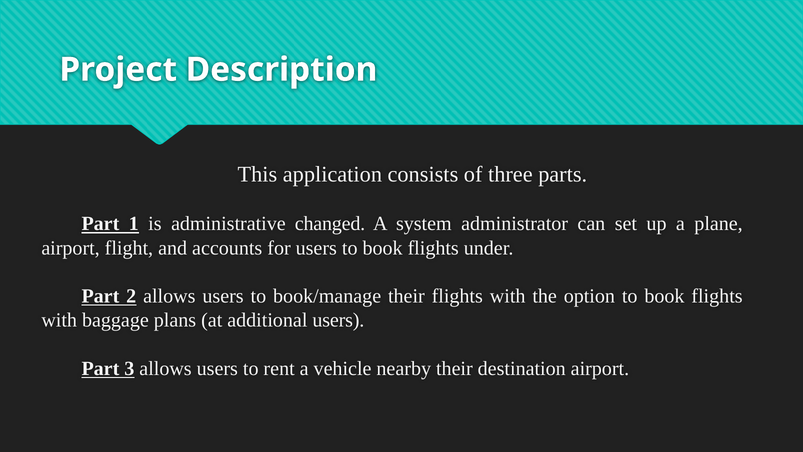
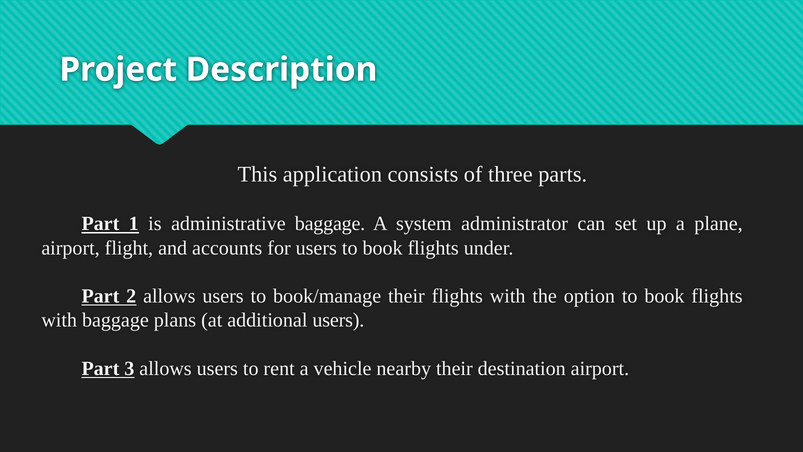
administrative changed: changed -> baggage (330, 224)
